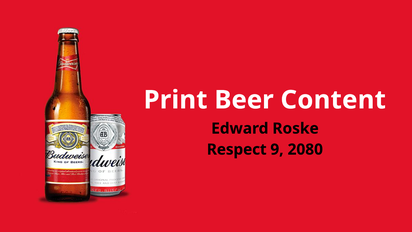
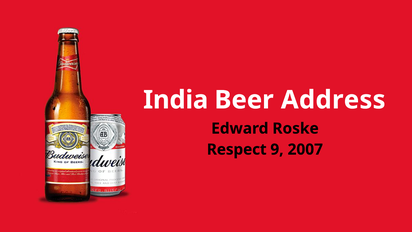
Print: Print -> India (176, 100)
Content: Content -> Address (333, 100)
2080: 2080 -> 2007 (305, 149)
